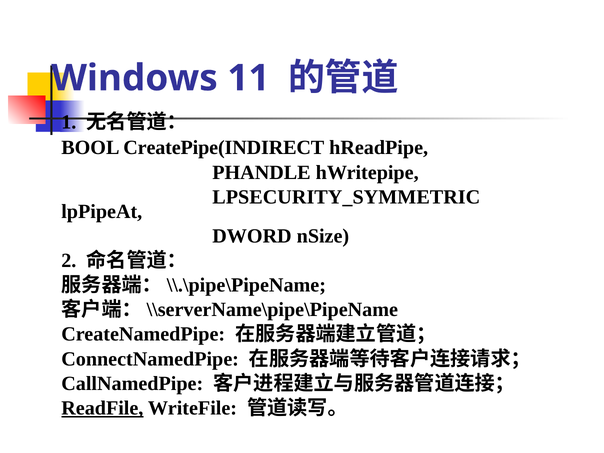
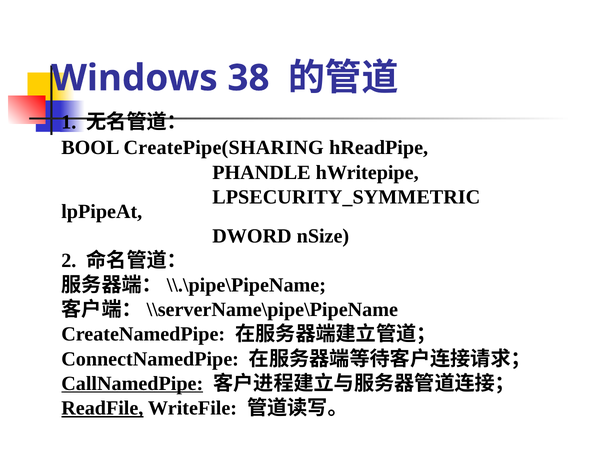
11: 11 -> 38 (248, 78)
CreatePipe(INDIRECT: CreatePipe(INDIRECT -> CreatePipe(SHARING (224, 148)
CallNamedPipe underline: none -> present (132, 383)
